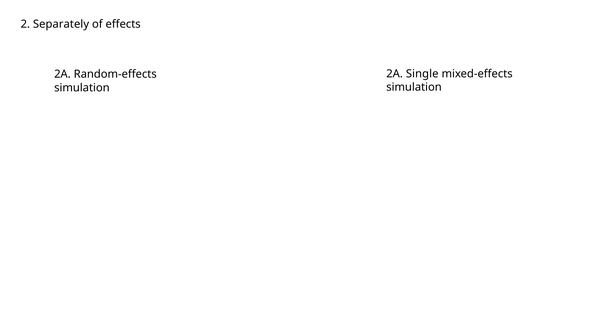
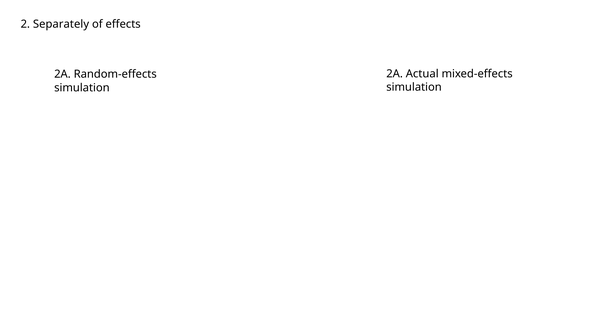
Single: Single -> Actual (422, 74)
